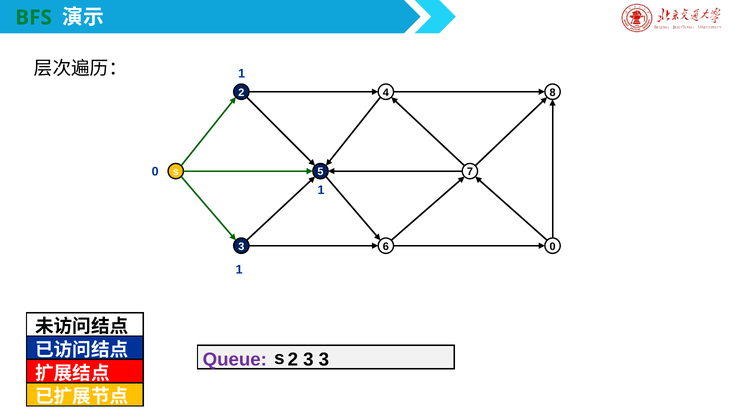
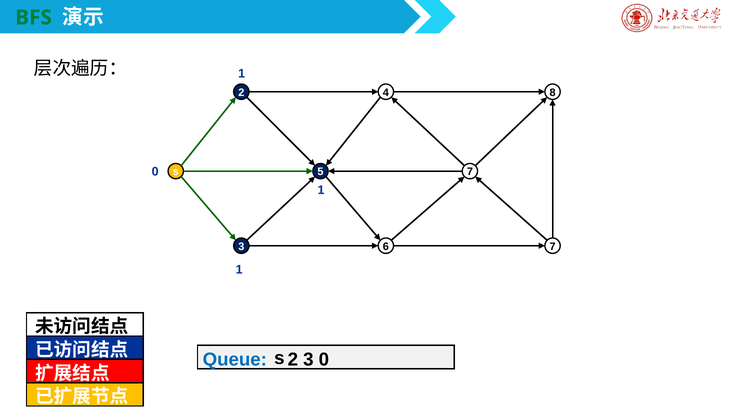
6 0: 0 -> 7 (553, 247)
Queue colour: purple -> blue (235, 360)
3 3: 3 -> 0 (324, 360)
